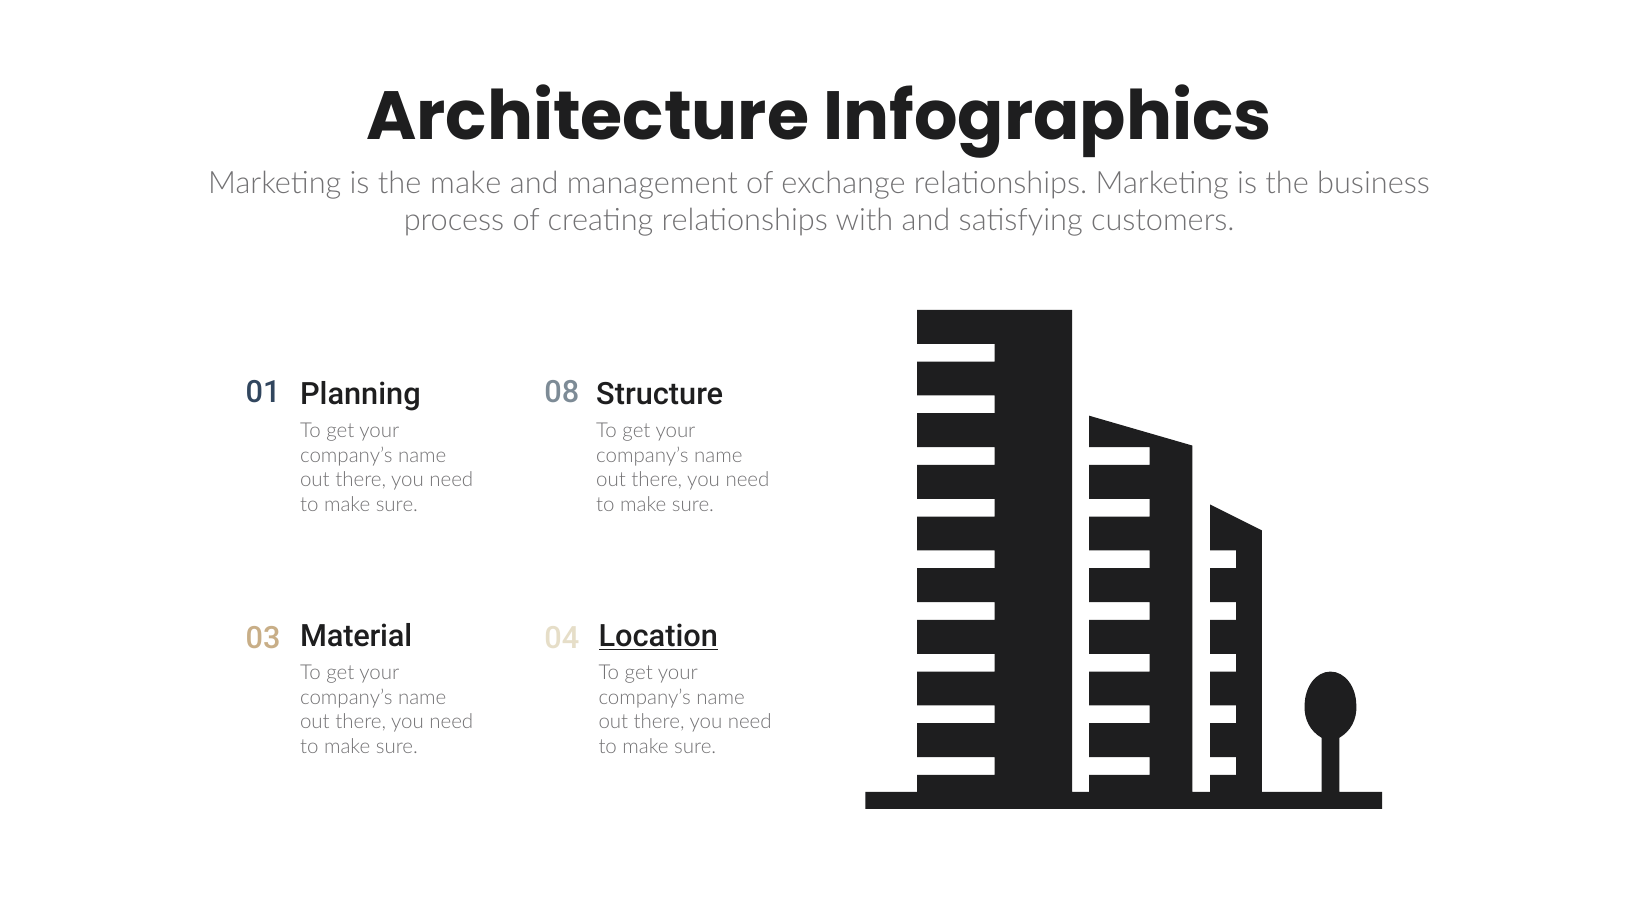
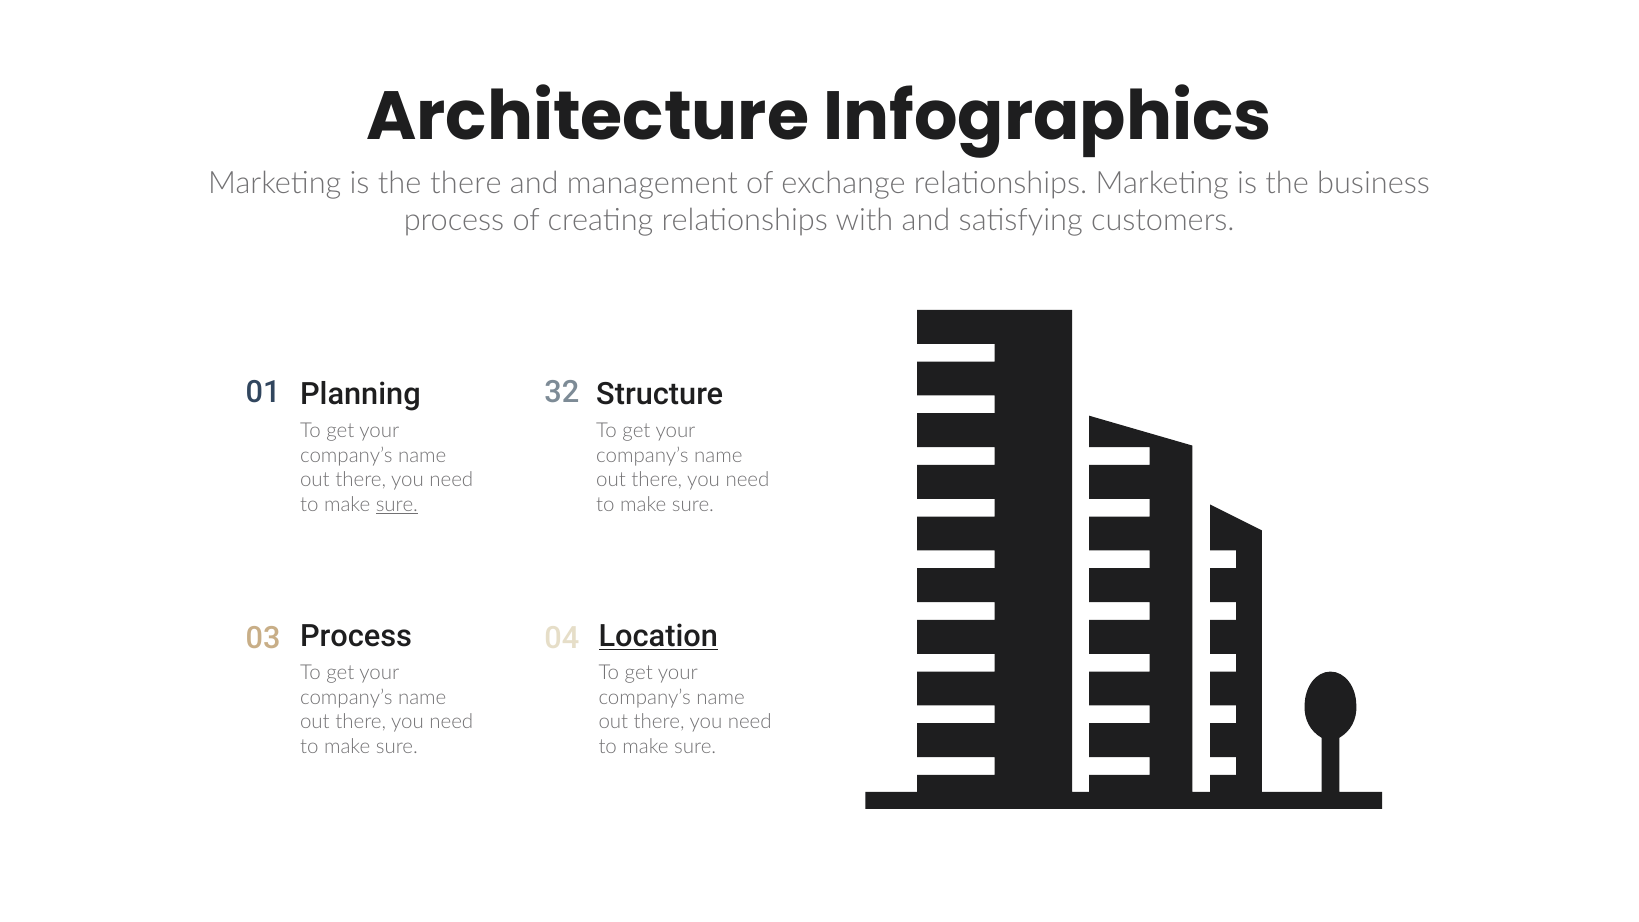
the make: make -> there (466, 184)
08: 08 -> 32 (562, 392)
sure underline: none -> present (397, 505)
Material: Material -> Process (356, 636)
